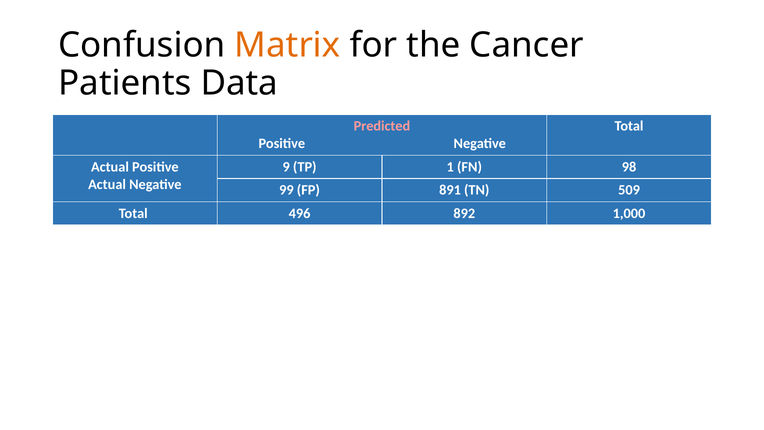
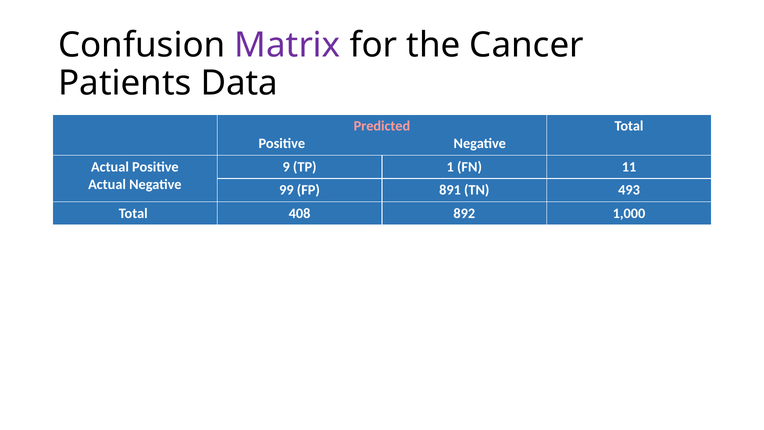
Matrix colour: orange -> purple (288, 45)
98: 98 -> 11 (629, 167)
509: 509 -> 493 (629, 190)
496: 496 -> 408 (300, 213)
